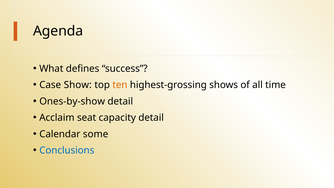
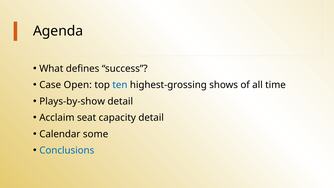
Show: Show -> Open (78, 85)
ten colour: orange -> blue (120, 85)
Ones-by-show: Ones-by-show -> Plays-by-show (72, 101)
